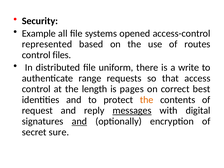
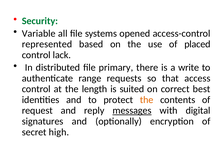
Security colour: black -> green (40, 21)
Example: Example -> Variable (39, 33)
routes: routes -> placed (197, 44)
files: files -> lack (62, 55)
uniform: uniform -> primary (116, 68)
pages: pages -> suited (132, 89)
and underline: present -> none (79, 121)
sure: sure -> high (59, 132)
